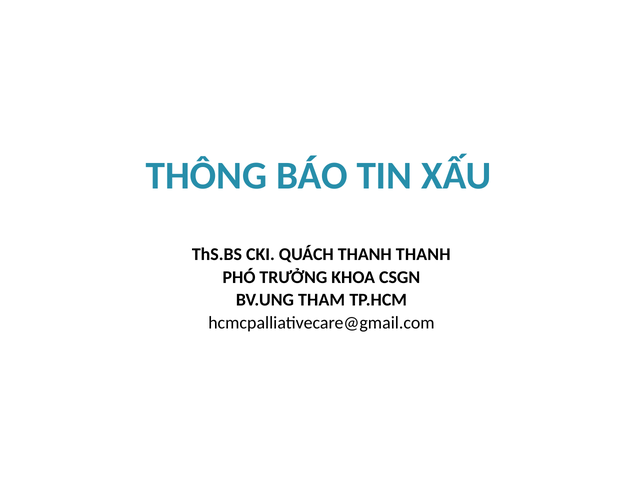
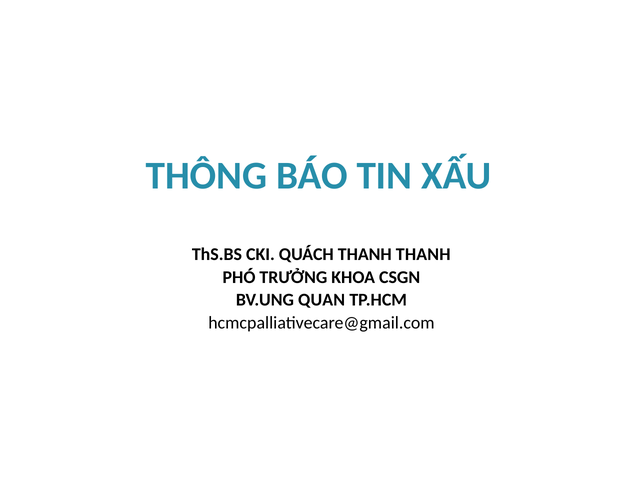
THAM: THAM -> QUAN (322, 300)
